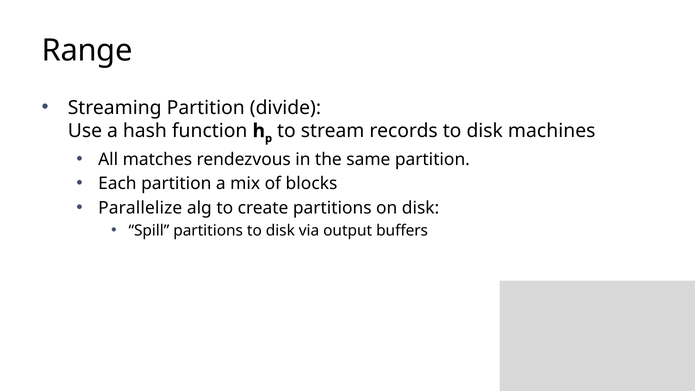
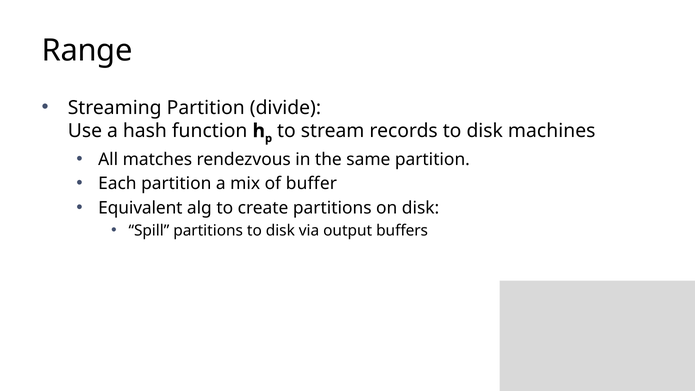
blocks: blocks -> buffer (311, 184)
Parallelize: Parallelize -> Equivalent (140, 208)
